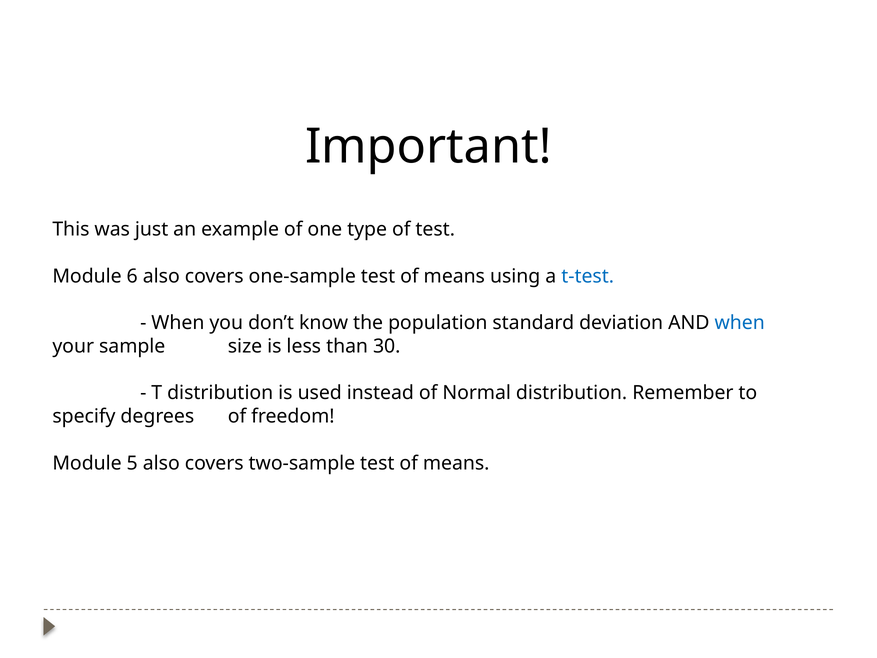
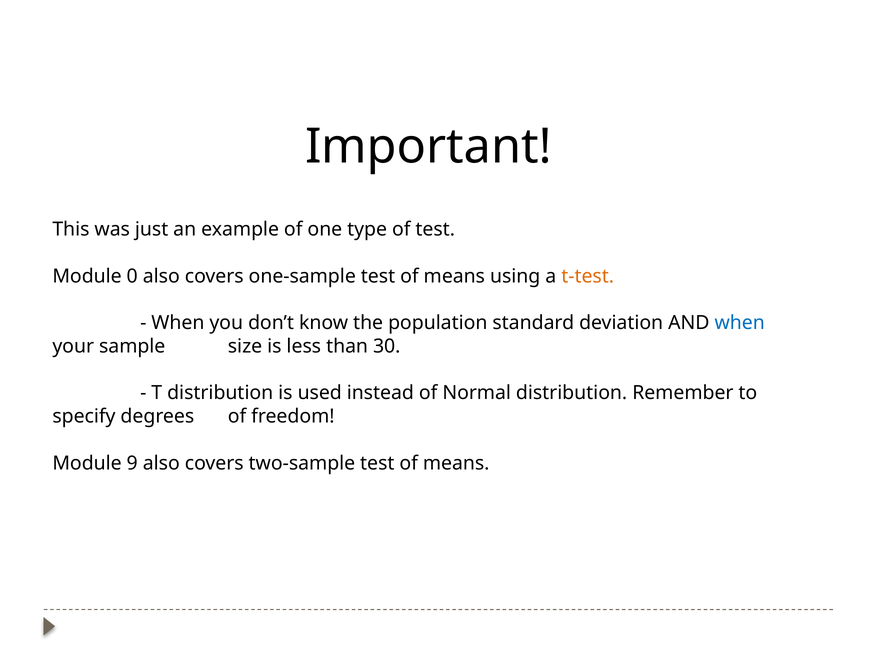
6: 6 -> 0 (132, 276)
t-test colour: blue -> orange (588, 276)
5: 5 -> 9 (132, 463)
